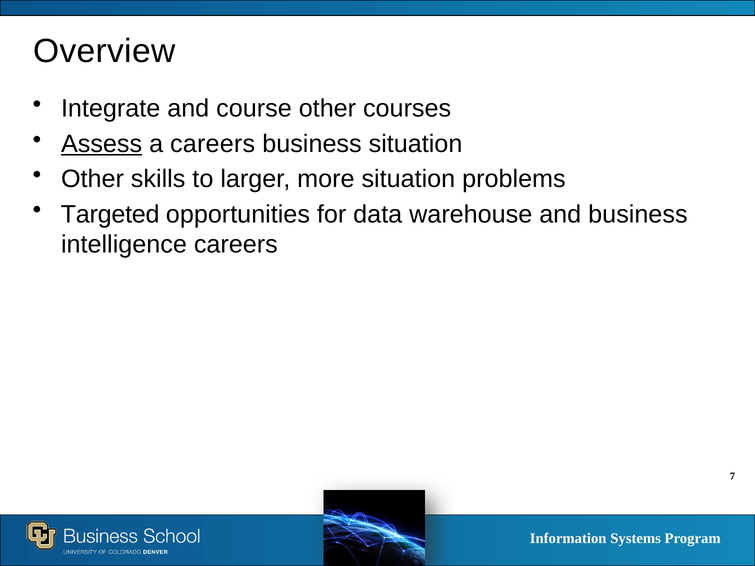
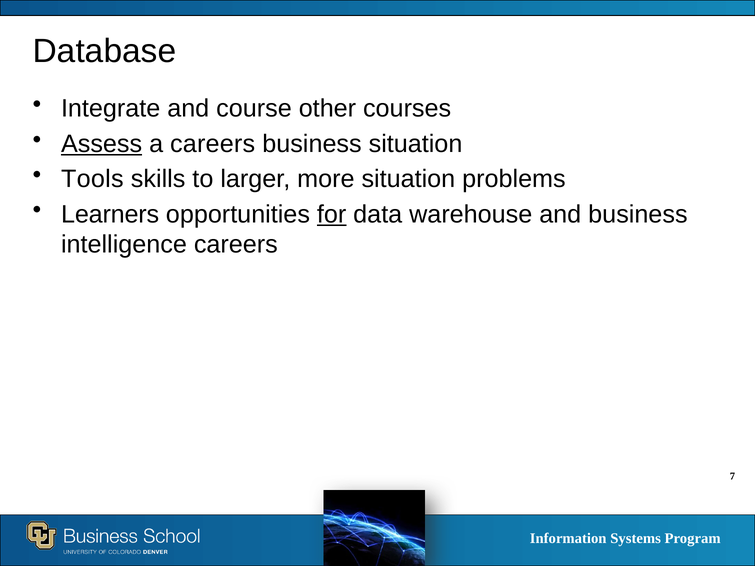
Overview: Overview -> Database (105, 51)
Other: Other -> Tools (92, 179)
Targeted: Targeted -> Learners (110, 214)
for underline: none -> present (332, 214)
